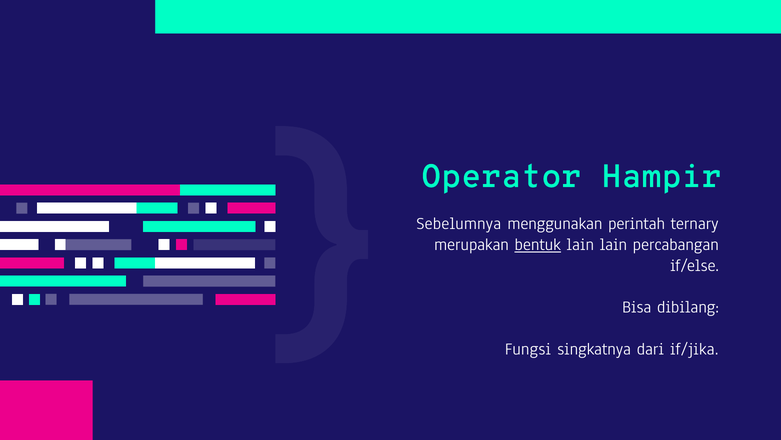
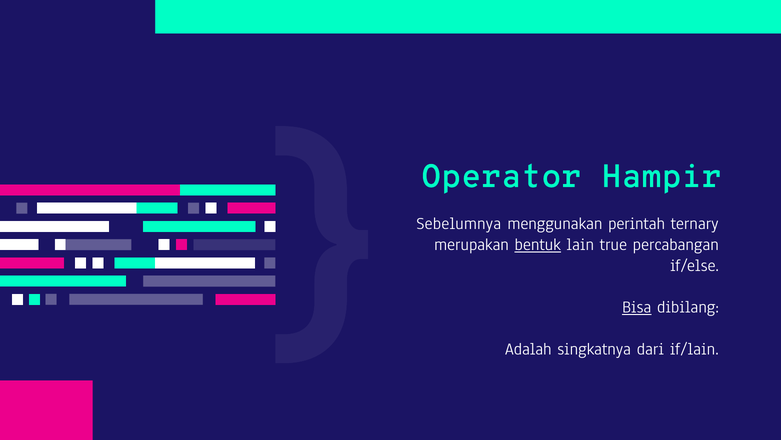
lain lain: lain -> true (613, 244)
Bisa underline: none -> present (637, 307)
Fungsi: Fungsi -> Adalah (528, 348)
if/jika: if/jika -> if/lain (694, 348)
